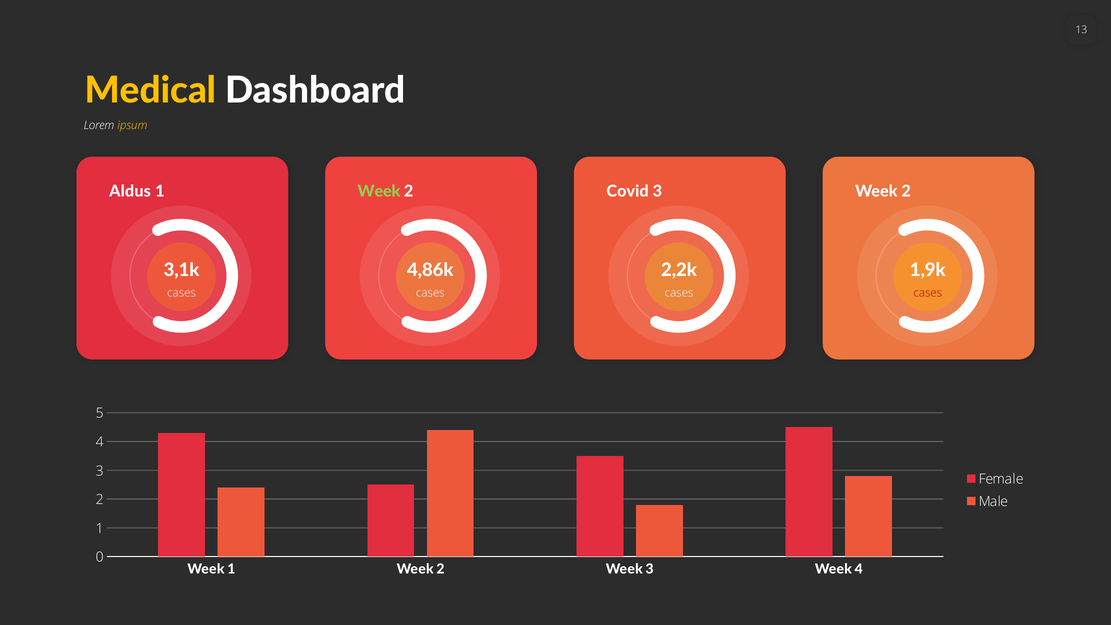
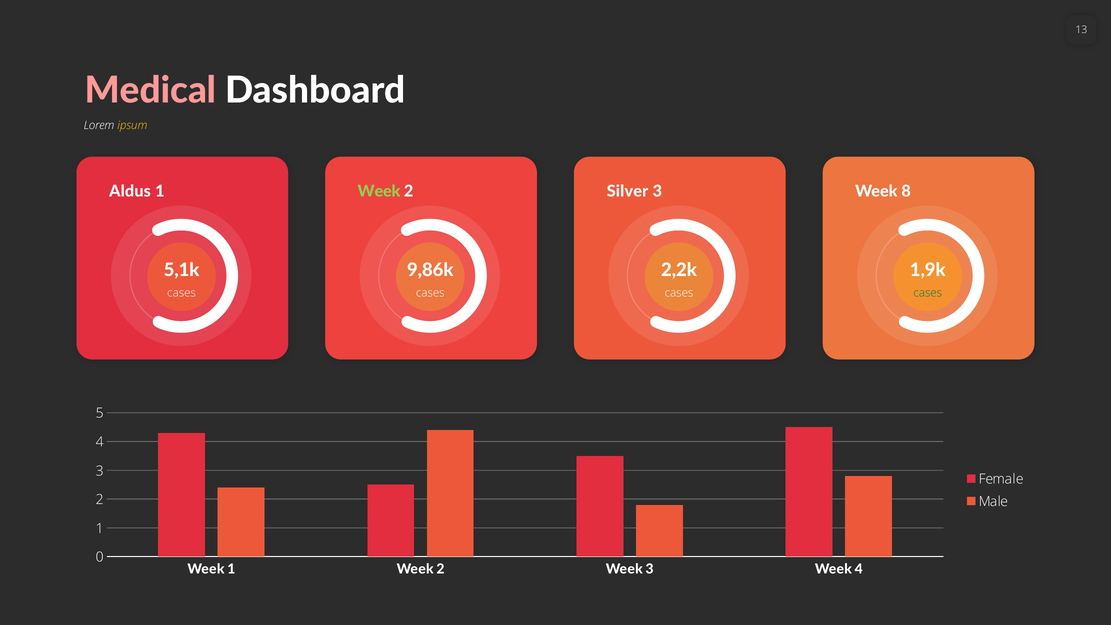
Medical colour: yellow -> pink (151, 91)
Covid: Covid -> Silver (628, 192)
2: 2 -> 8 (906, 192)
3,1k: 3,1k -> 5,1k (182, 270)
4,86k: 4,86k -> 9,86k (430, 270)
cases colour: red -> green (928, 293)
